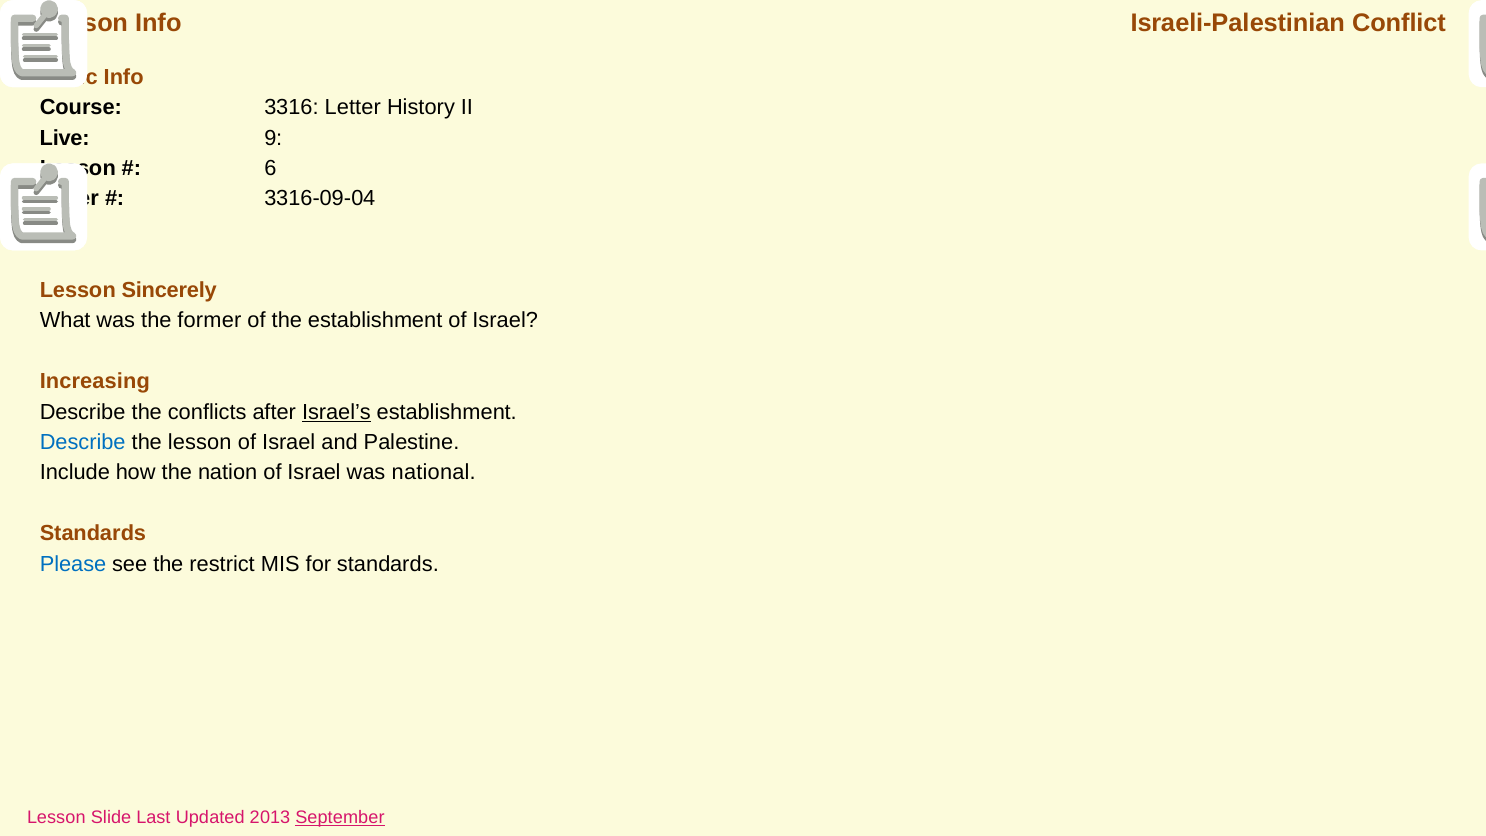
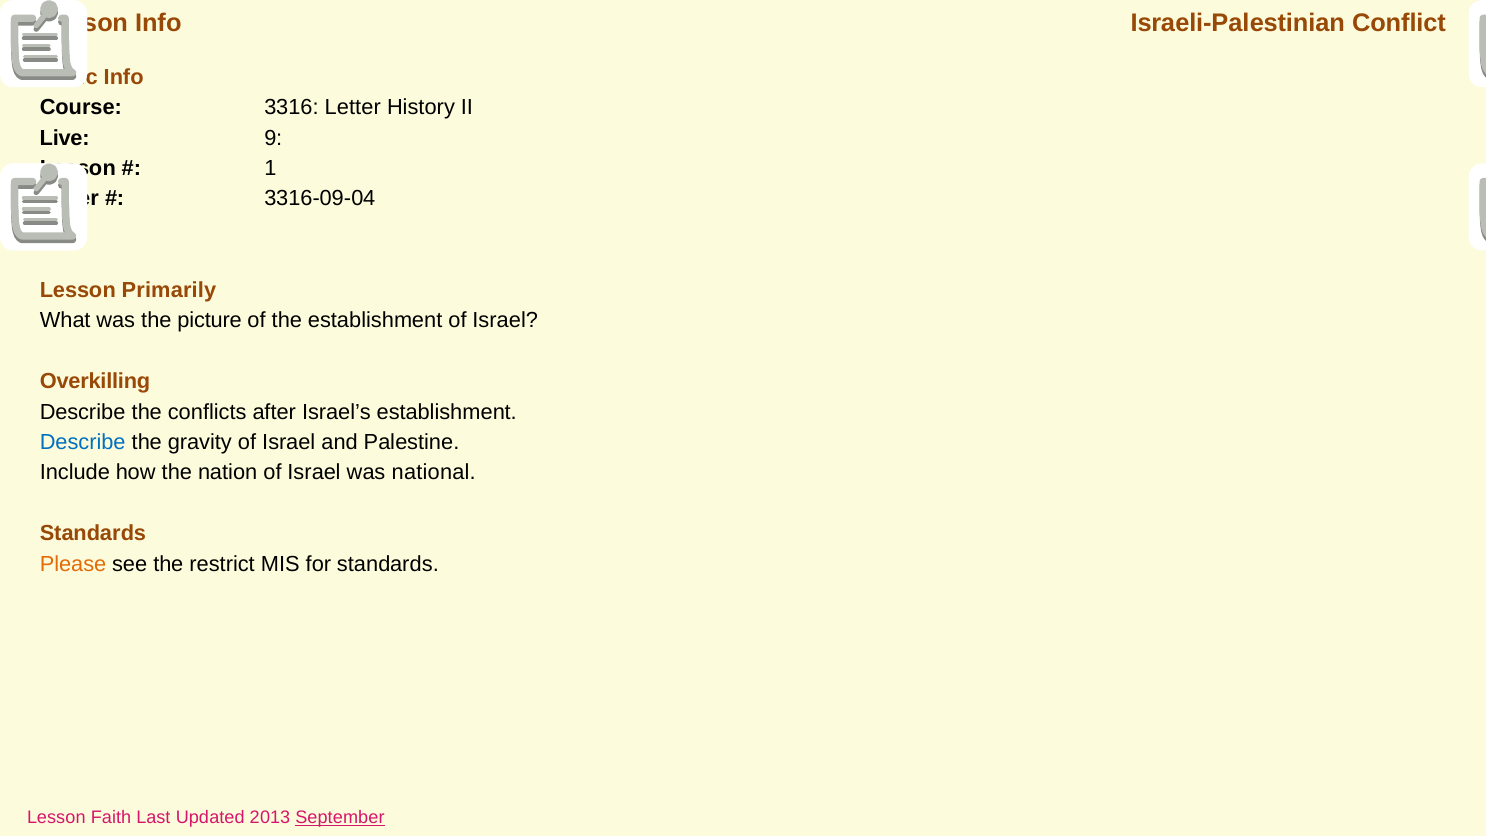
6: 6 -> 1 (270, 168)
Sincerely: Sincerely -> Primarily (169, 290)
former: former -> picture (210, 320)
Increasing: Increasing -> Overkilling (95, 381)
Israel’s underline: present -> none (336, 412)
the lesson: lesson -> gravity (200, 442)
Please colour: blue -> orange (73, 564)
Slide: Slide -> Faith (111, 817)
